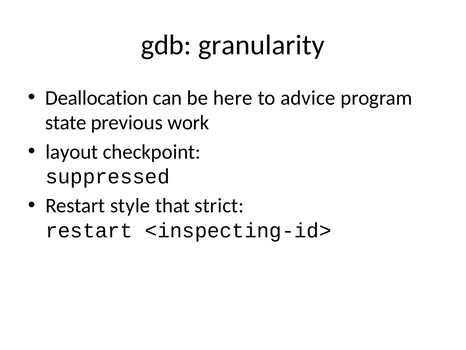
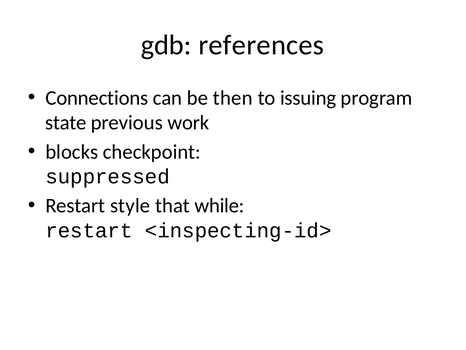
granularity: granularity -> references (261, 45)
Deallocation: Deallocation -> Connections (97, 98)
here: here -> then (233, 98)
advice: advice -> issuing (308, 98)
layout: layout -> blocks (72, 152)
strict: strict -> while (219, 205)
